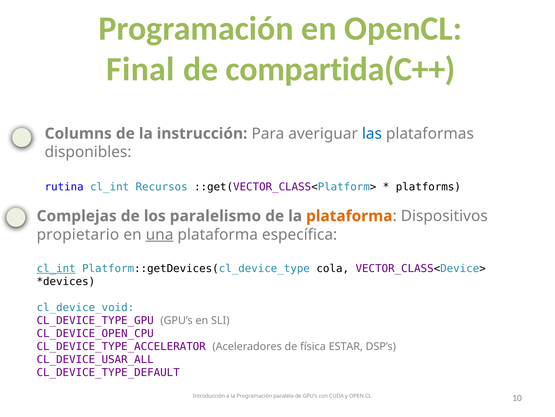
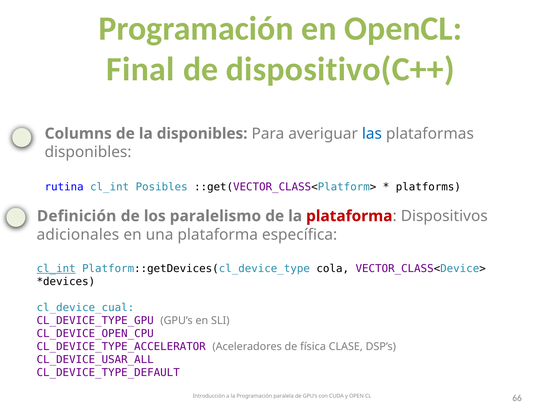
compartida(C++: compartida(C++ -> dispositivo(C++ (340, 69)
la instrucción: instrucción -> disponibles (202, 133)
Recursos: Recursos -> Posibles (162, 187)
Complejas: Complejas -> Definición (77, 216)
plataforma colour: orange -> red (349, 216)
propietario: propietario -> adicionales (78, 234)
una underline: present -> none (160, 234)
cl_device_void: cl_device_void -> cl_device_cual (85, 307)
ESTAR: ESTAR -> CLASE (346, 346)
10: 10 -> 66 (517, 397)
